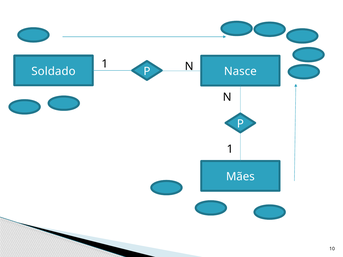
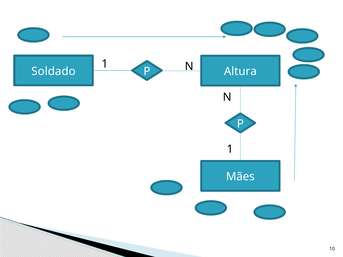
Nasce: Nasce -> Altura (240, 72)
